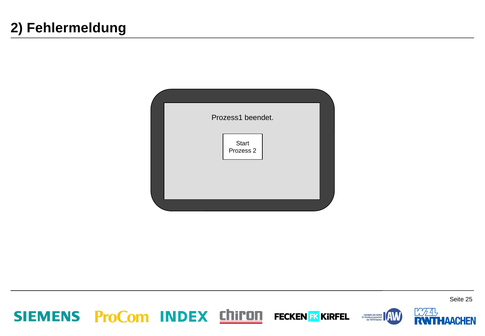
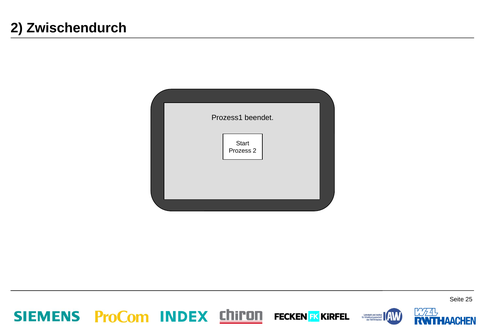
Fehlermeldung: Fehlermeldung -> Zwischendurch (77, 28)
